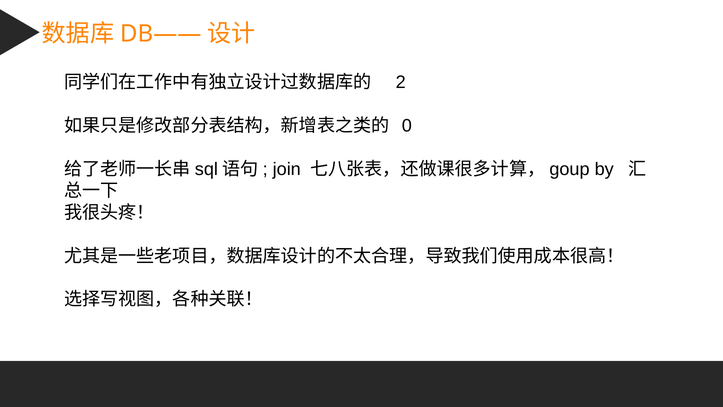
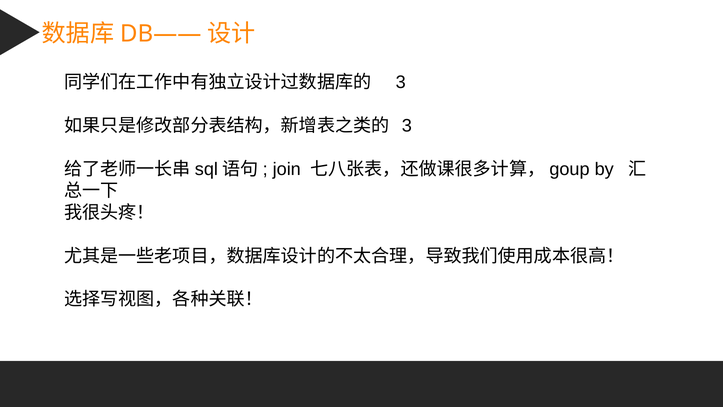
2: 2 -> 3 (401, 82)
0: 0 -> 3 (407, 126)
